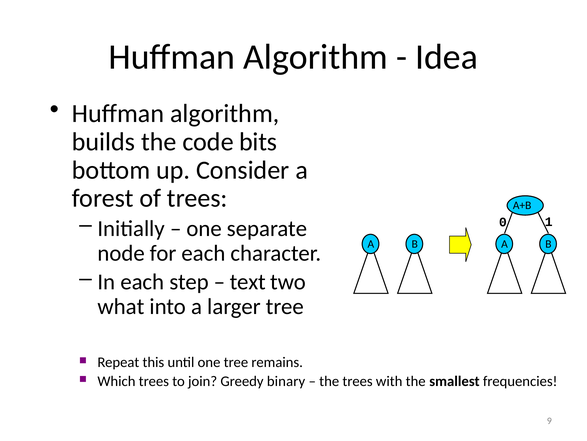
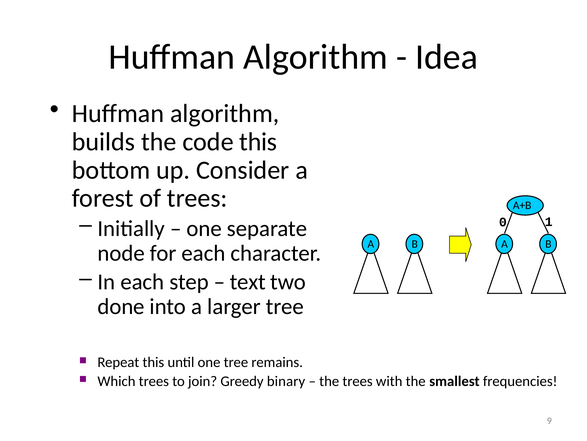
code bits: bits -> this (258, 142)
what: what -> done (121, 306)
